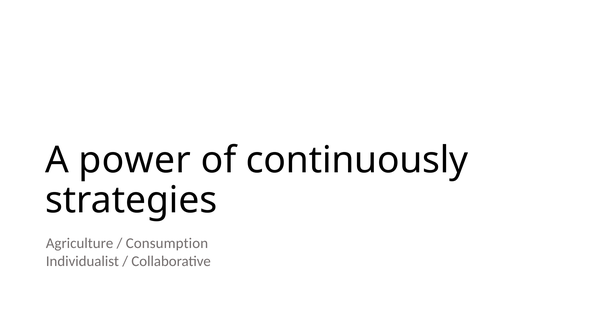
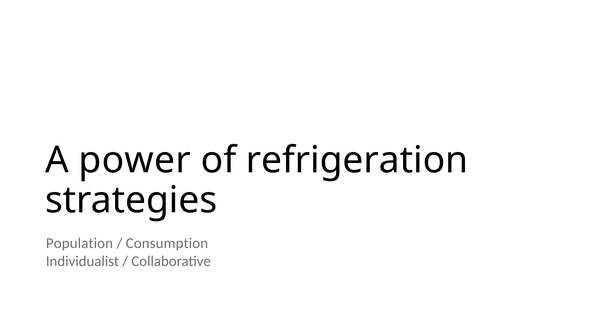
continuously: continuously -> refrigeration (357, 160)
Agriculture: Agriculture -> Population (80, 243)
